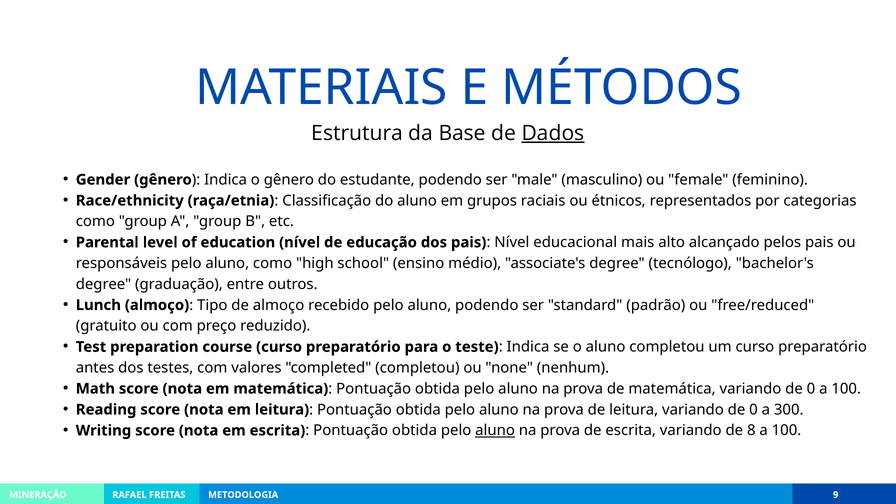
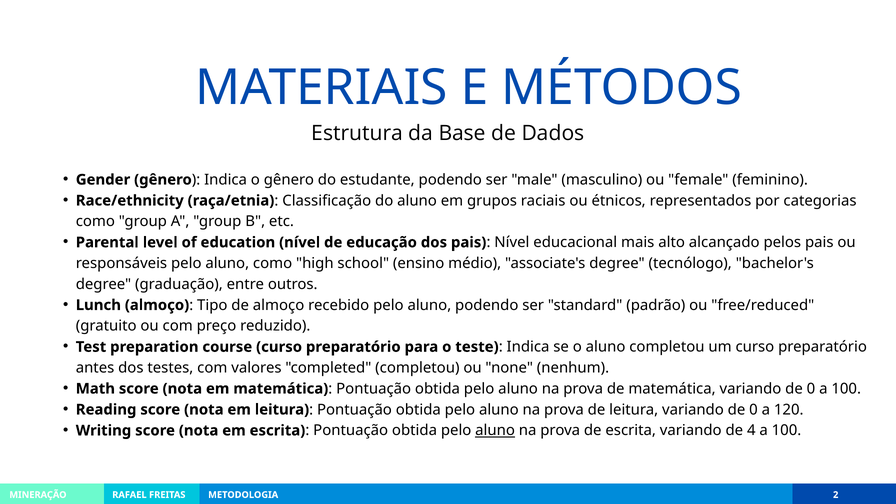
Dados underline: present -> none (553, 133)
300: 300 -> 120 (789, 410)
8: 8 -> 4 (751, 430)
9: 9 -> 2 (836, 495)
